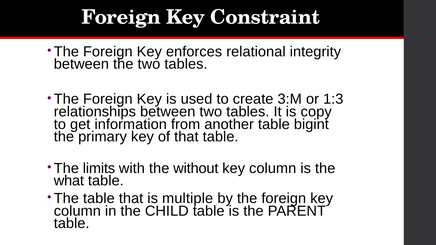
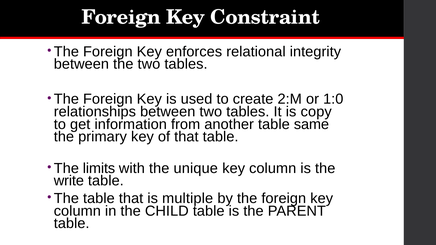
3:M: 3:M -> 2:M (290, 99)
1:3: 1:3 -> 1:0 (333, 99)
bigint: bigint -> same (311, 124)
without: without -> unique (196, 168)
what: what -> write (69, 181)
